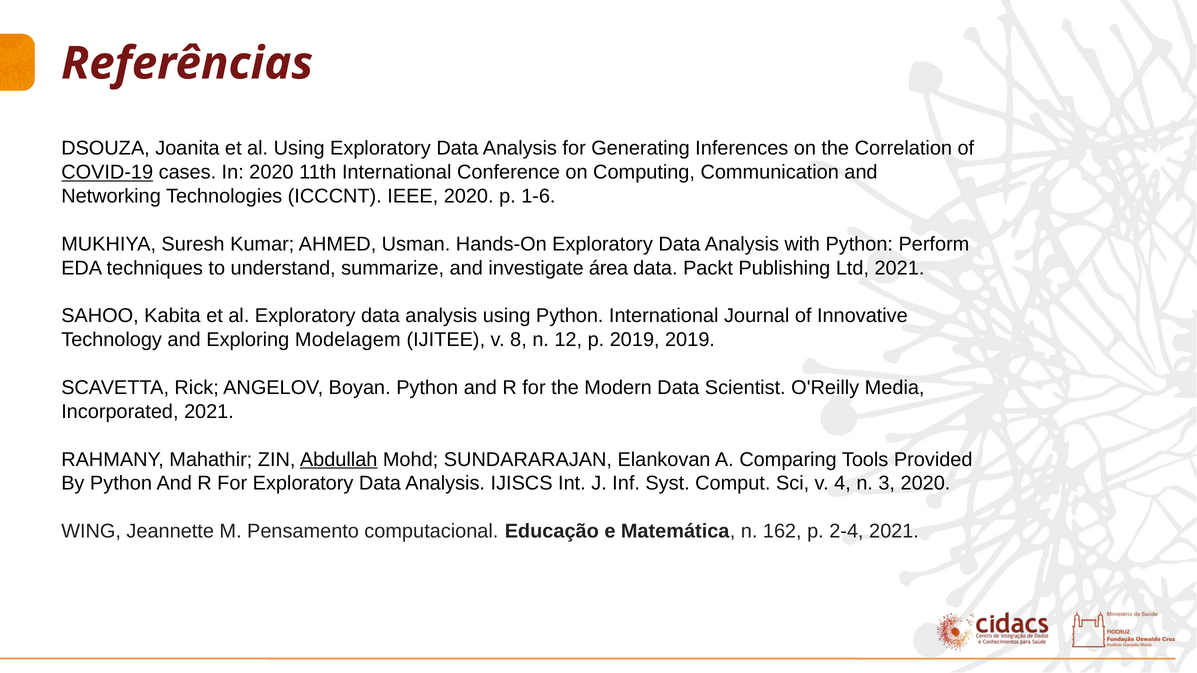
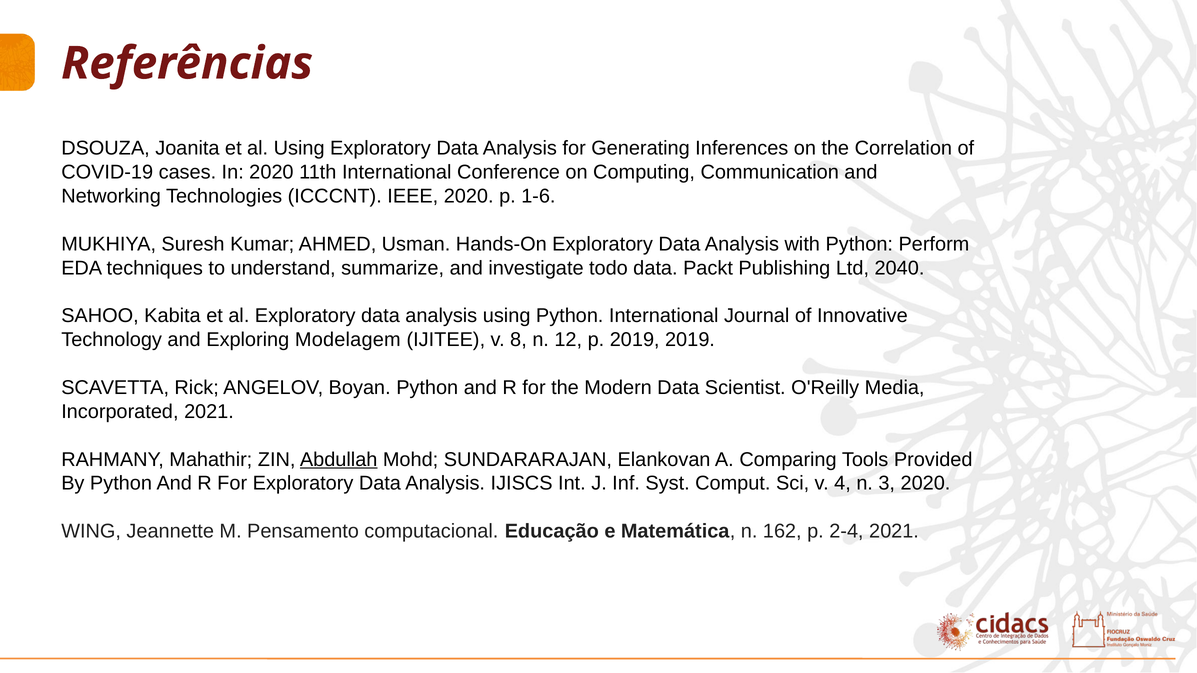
COVID-19 underline: present -> none (107, 172)
área: área -> todo (608, 268)
Ltd 2021: 2021 -> 2040 (899, 268)
